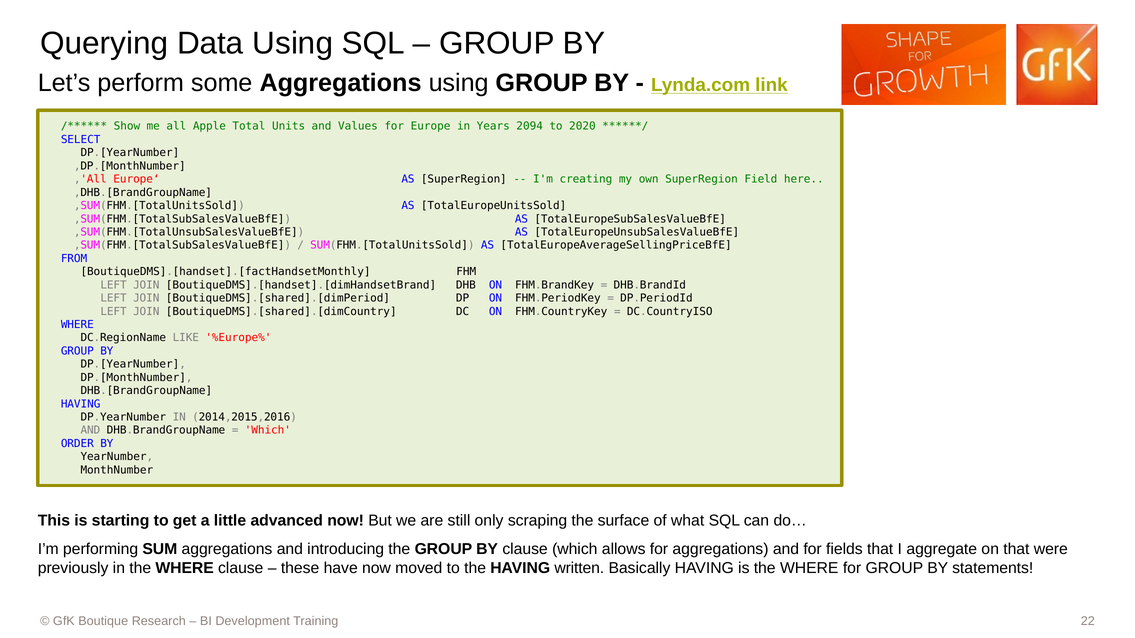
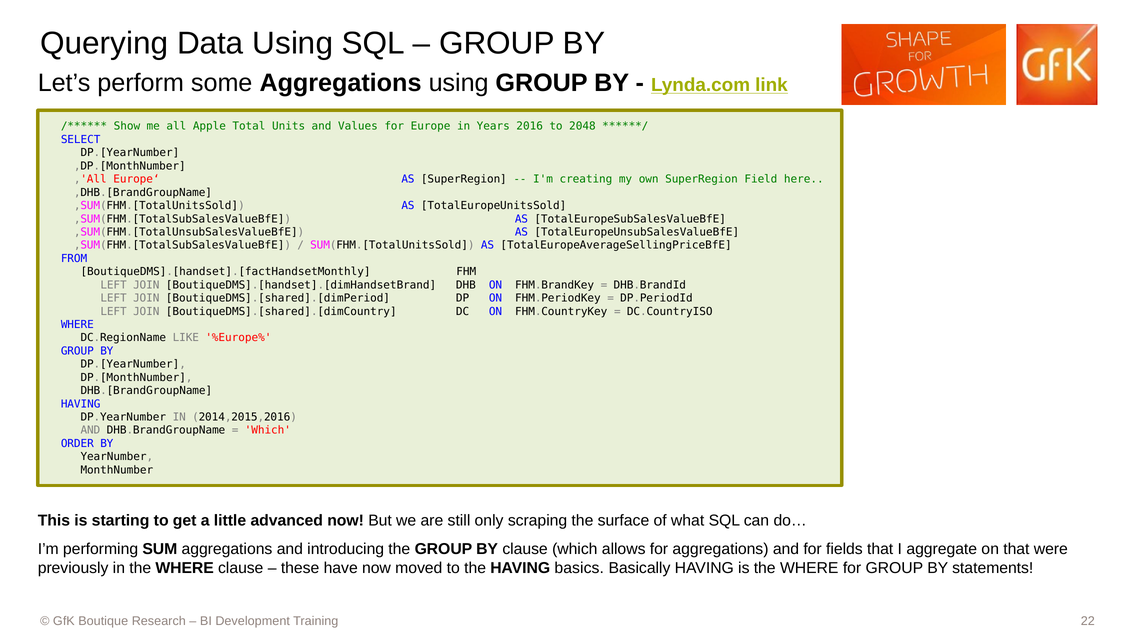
2094: 2094 -> 2016 (530, 126)
2020: 2020 -> 2048 (582, 126)
written: written -> basics (579, 569)
